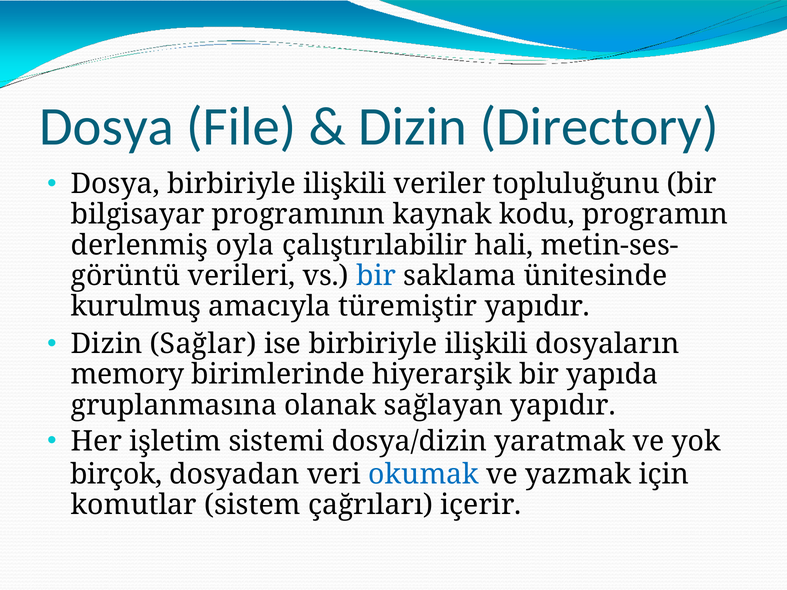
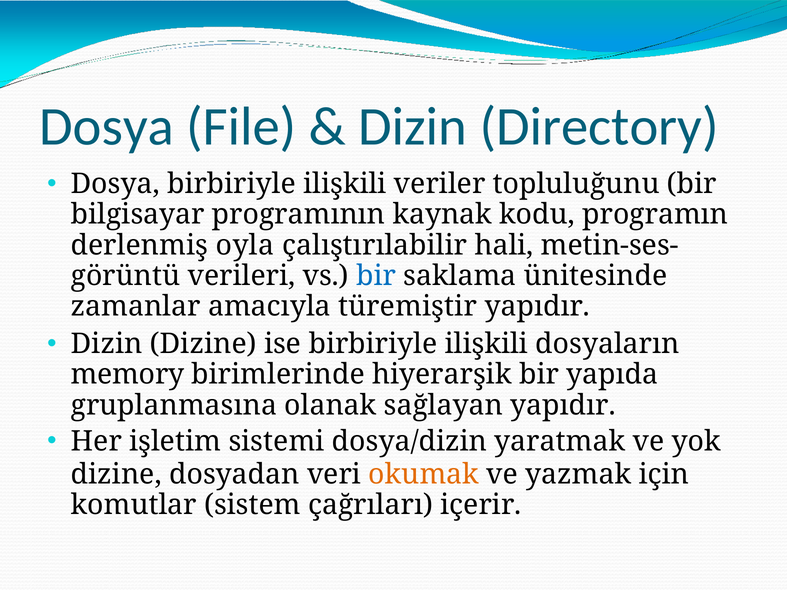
kurulmuş: kurulmuş -> zamanlar (136, 307)
Dizin Sağlar: Sağlar -> Dizine (203, 344)
birçok: birçok -> dizine (116, 475)
okumak colour: blue -> orange (424, 475)
